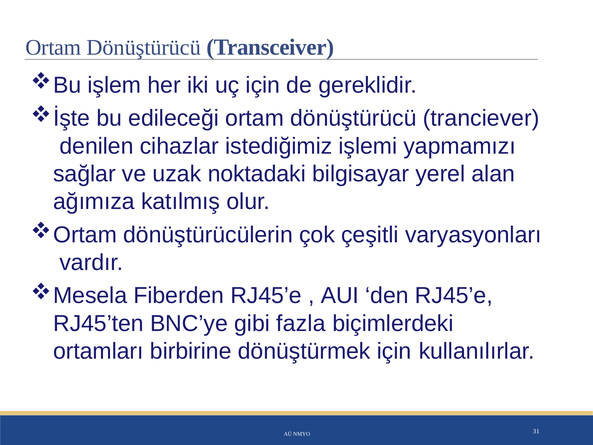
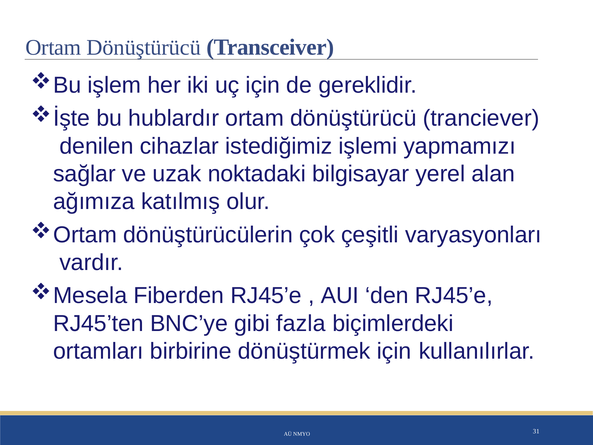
edileceği: edileceği -> hublardır (174, 118)
